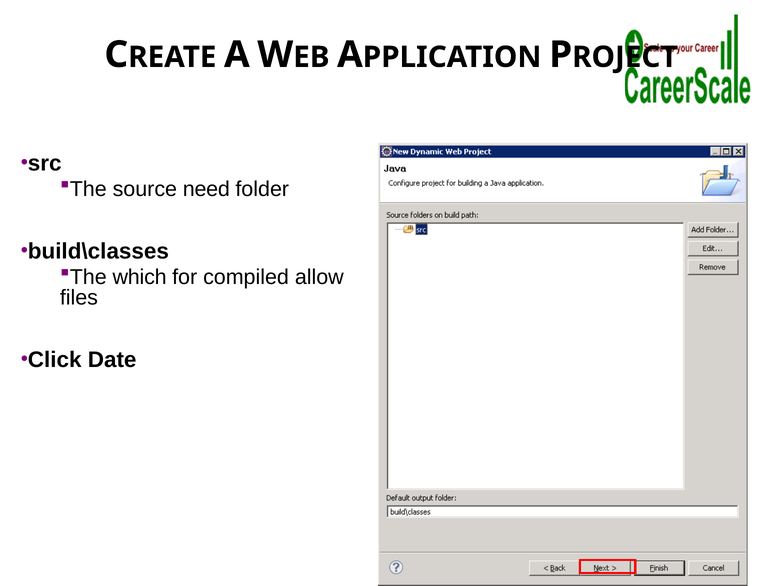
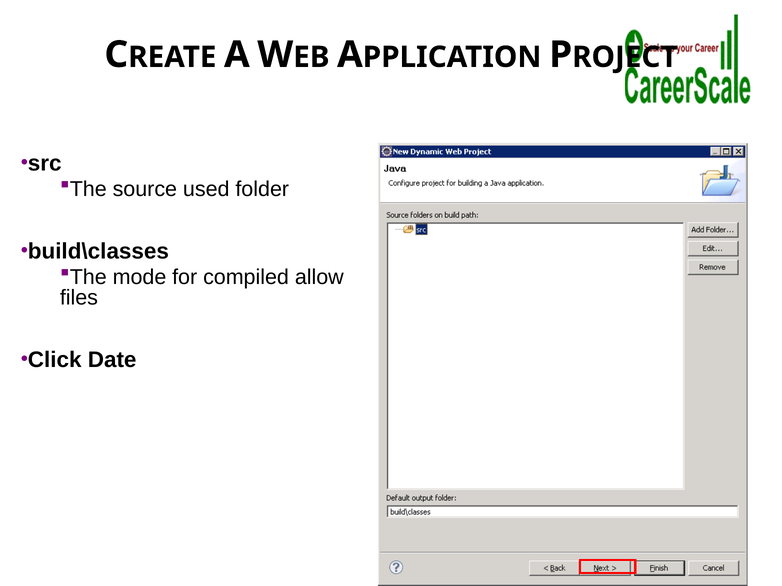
need: need -> used (206, 189)
which: which -> mode (140, 277)
